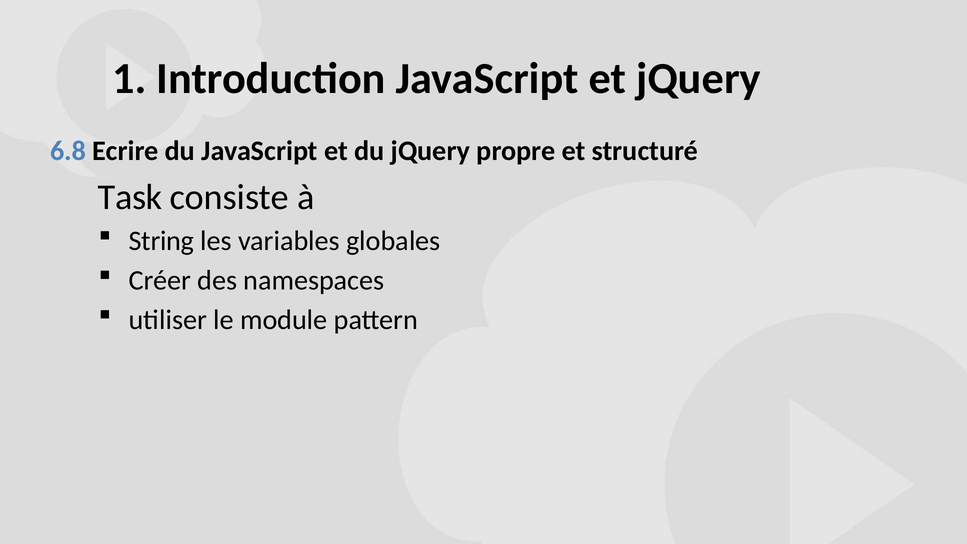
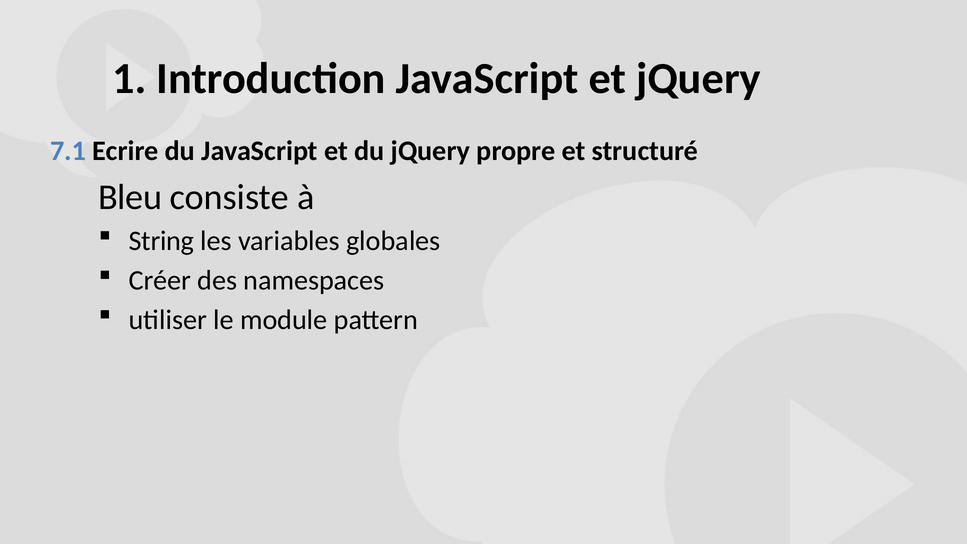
6.8: 6.8 -> 7.1 (68, 151)
Task: Task -> Bleu (130, 197)
